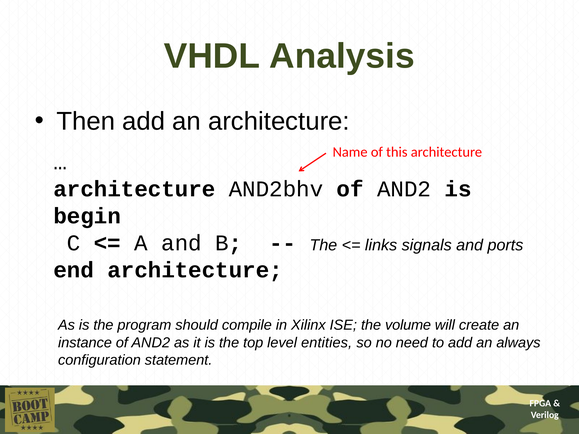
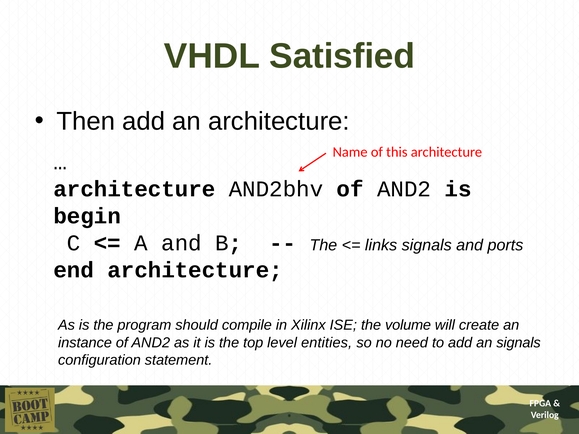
Analysis: Analysis -> Satisfied (342, 56)
an always: always -> signals (519, 343)
